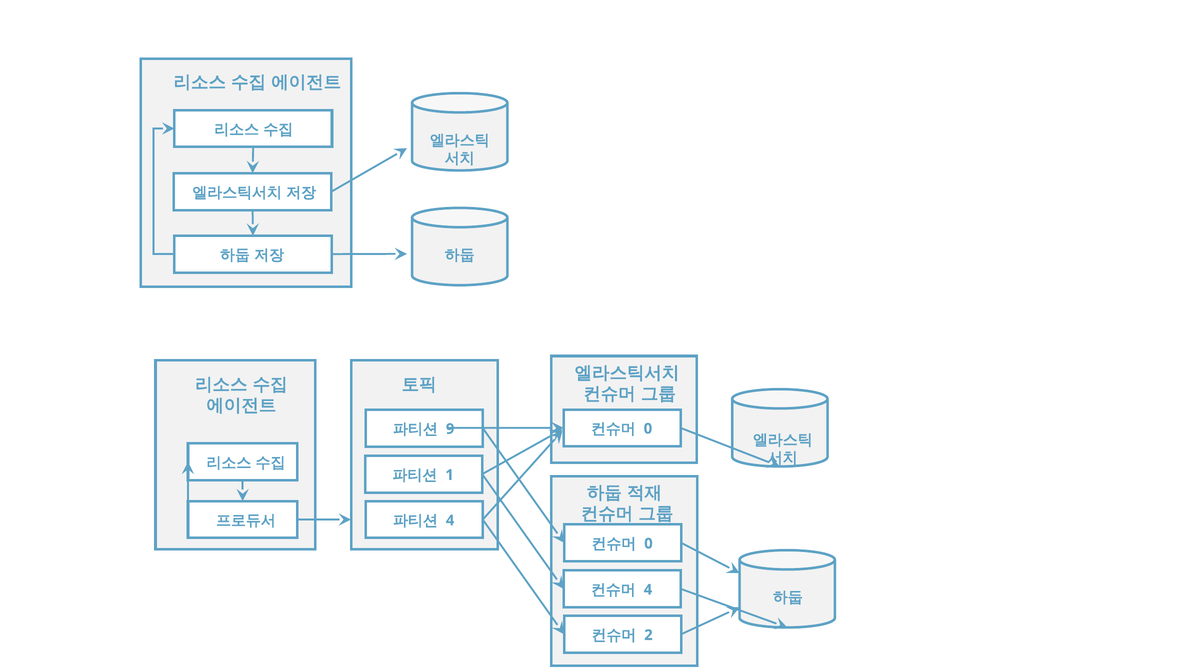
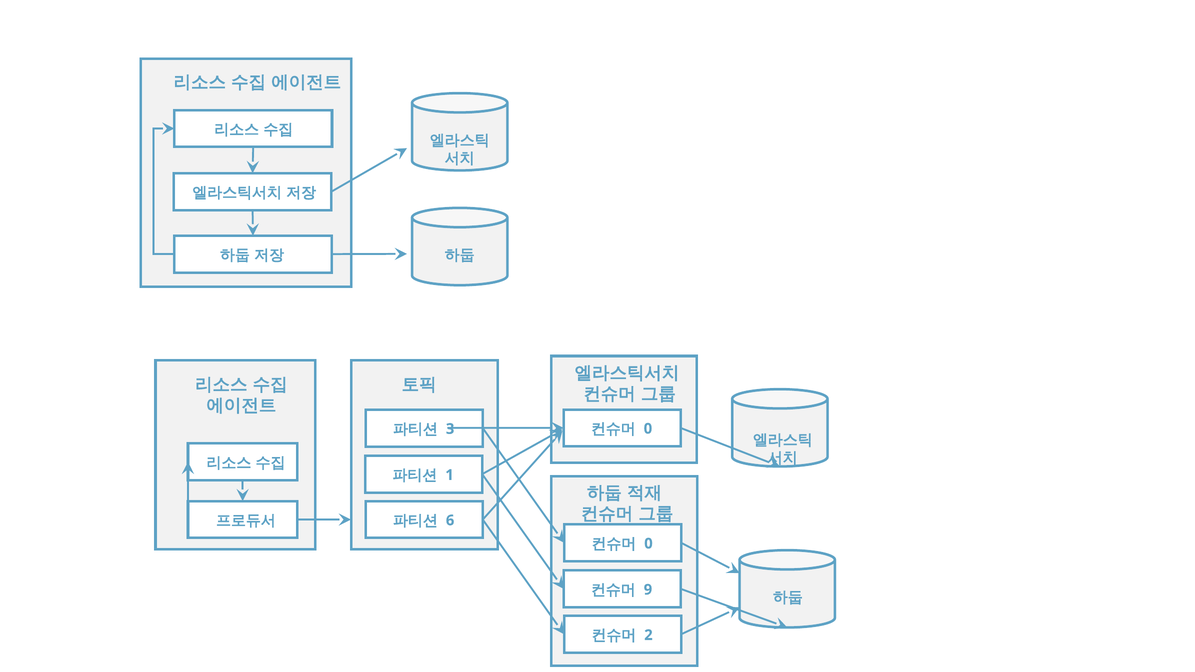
9: 9 -> 3 (450, 429)
4: 4 -> 6 (450, 521)
4: 4 -> 9 (648, 590)
